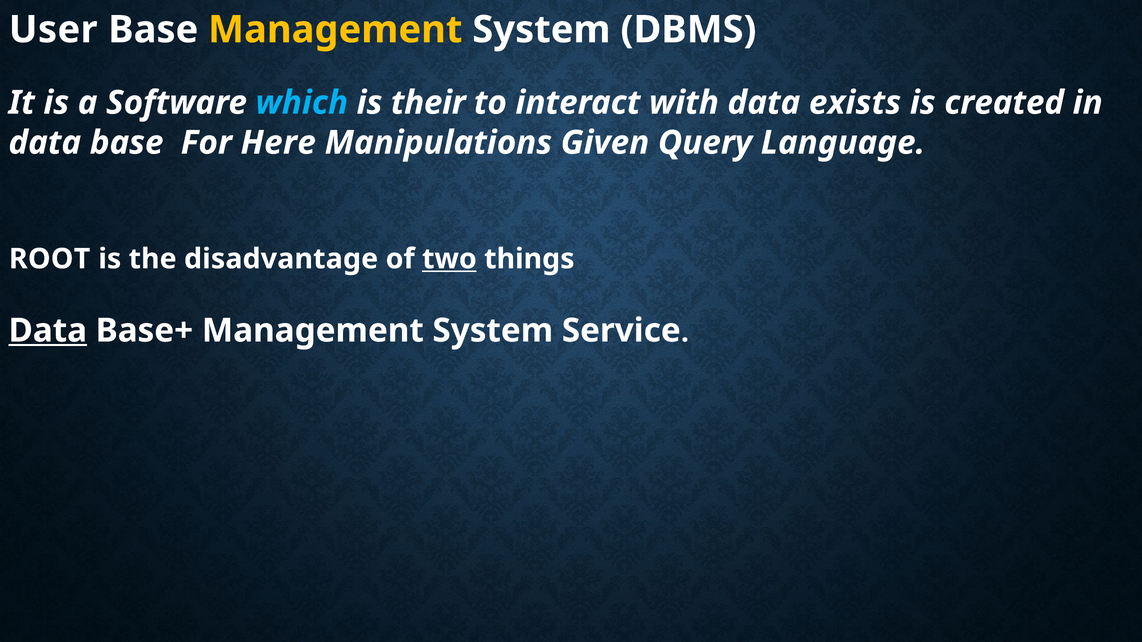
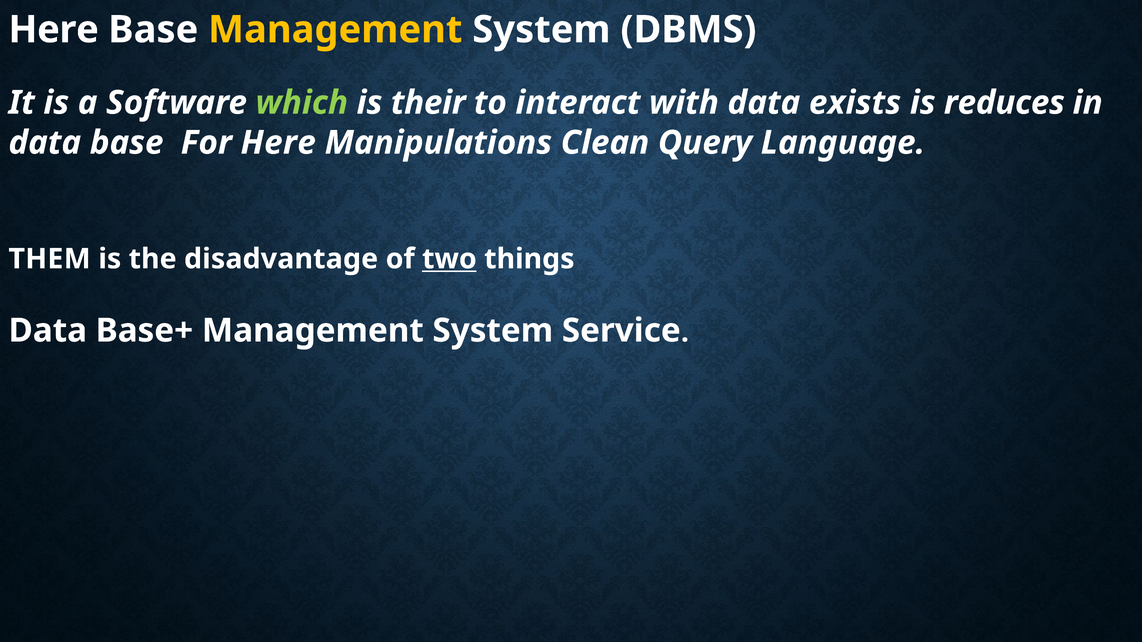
User: User -> Here (54, 30)
which colour: light blue -> light green (302, 103)
created: created -> reduces (1004, 103)
Given: Given -> Clean (605, 143)
ROOT: ROOT -> THEM (50, 259)
Data underline: present -> none (48, 331)
